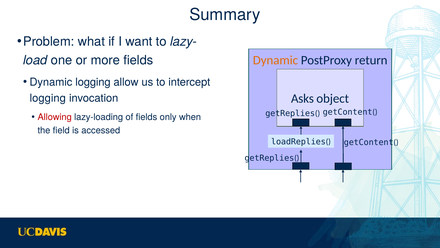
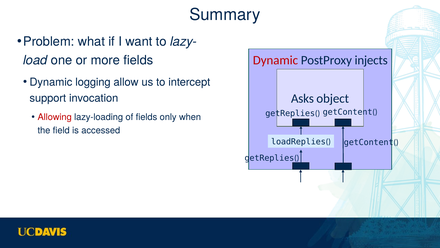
Dynamic colour: orange -> red (275, 60)
return: return -> injects (371, 60)
logging: logging -> support (48, 98)
